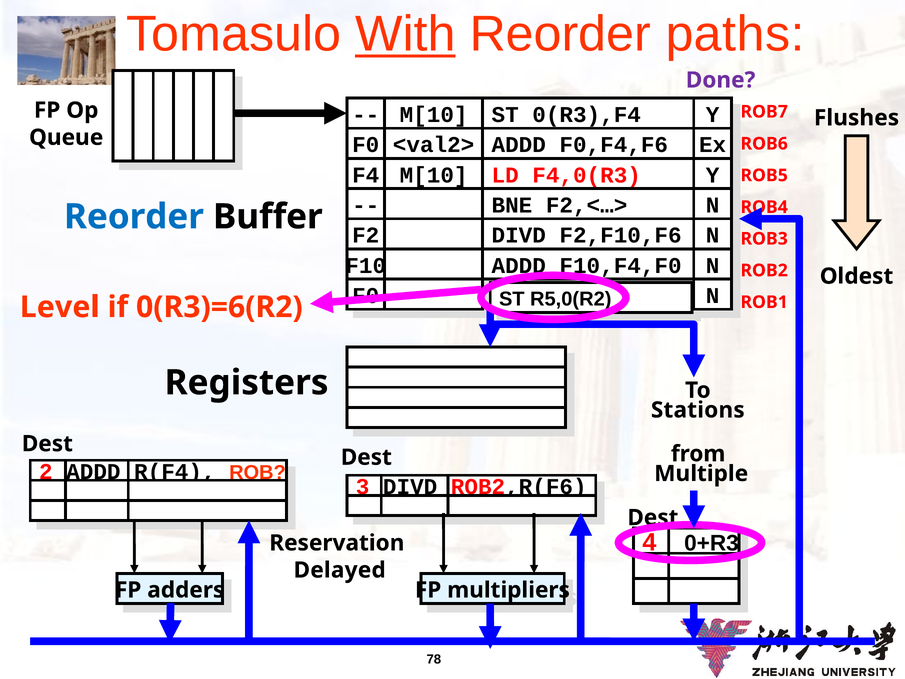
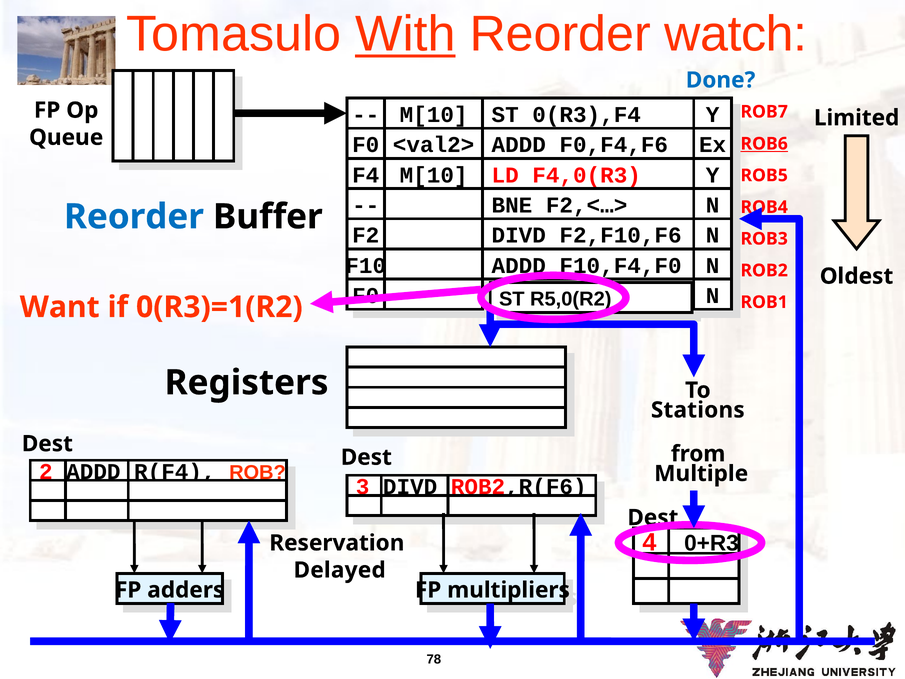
paths: paths -> watch (736, 34)
Done colour: purple -> blue (721, 80)
Flushes: Flushes -> Limited (857, 118)
ROB6 underline: none -> present (764, 144)
Level: Level -> Want (60, 307)
0(R3)=6(R2: 0(R3)=6(R2 -> 0(R3)=1(R2 (219, 307)
